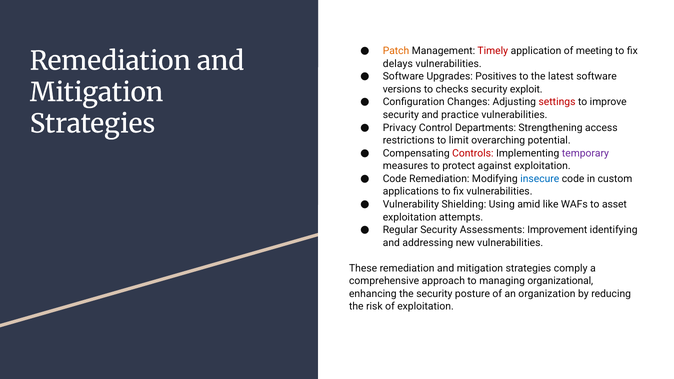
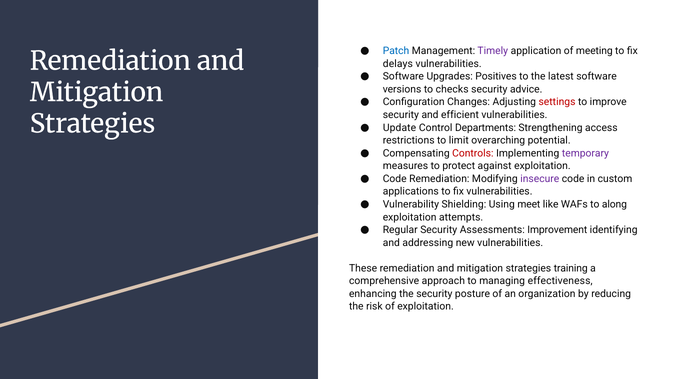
Patch colour: orange -> blue (396, 51)
Timely colour: red -> purple (493, 51)
exploit: exploit -> advice (526, 89)
practice: practice -> efficient (460, 115)
Privacy: Privacy -> Update (400, 128)
insecure colour: blue -> purple (540, 179)
amid: amid -> meet (529, 204)
asset: asset -> along (614, 204)
comply: comply -> training (571, 268)
organizational: organizational -> effectiveness (560, 281)
